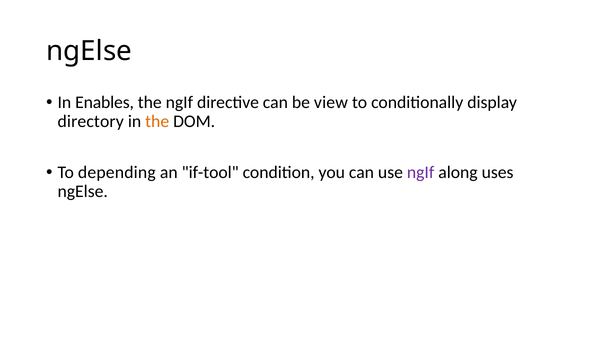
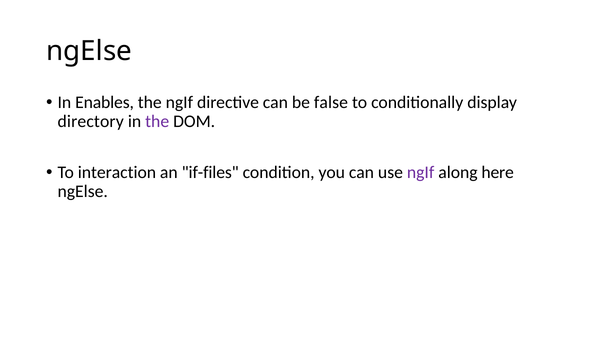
view: view -> false (331, 102)
the colour: orange -> purple (157, 122)
depending: depending -> interaction (117, 172)
if-tool: if-tool -> if-files (210, 172)
uses: uses -> here (498, 172)
